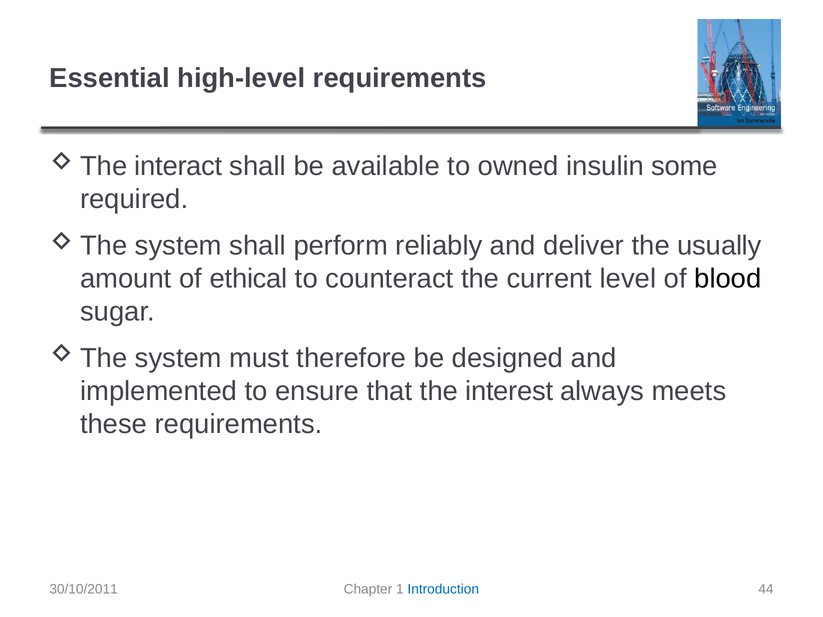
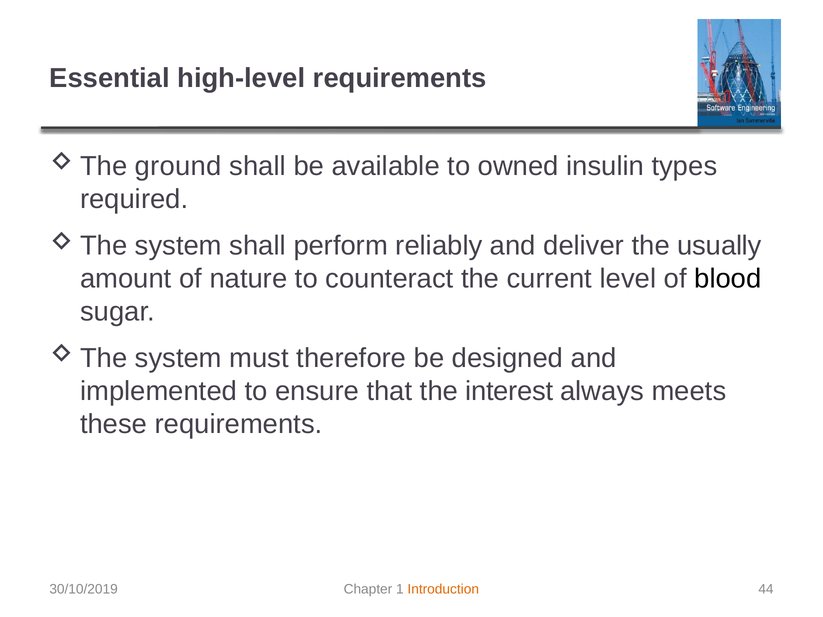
interact: interact -> ground (178, 166)
some: some -> types (684, 166)
ethical: ethical -> nature (249, 279)
30/10/2011: 30/10/2011 -> 30/10/2019 (84, 589)
Introduction colour: blue -> orange (443, 589)
